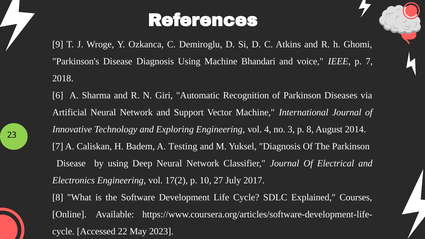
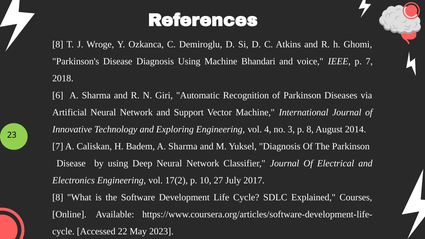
9: 9 -> 8 (58, 45)
Badem A Testing: Testing -> Sharma (183, 146)
